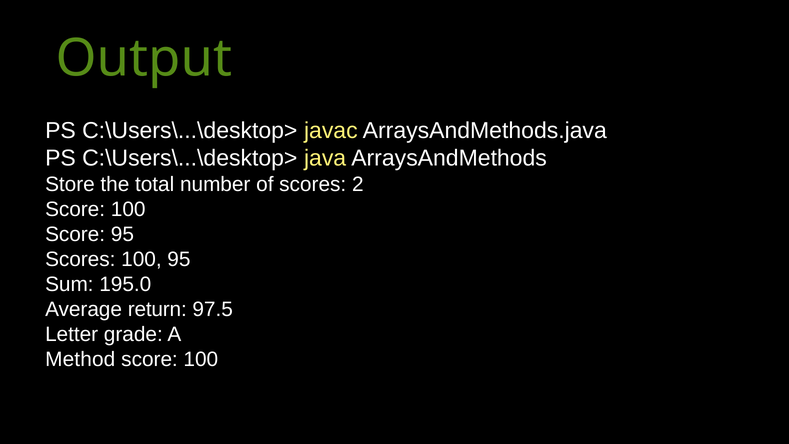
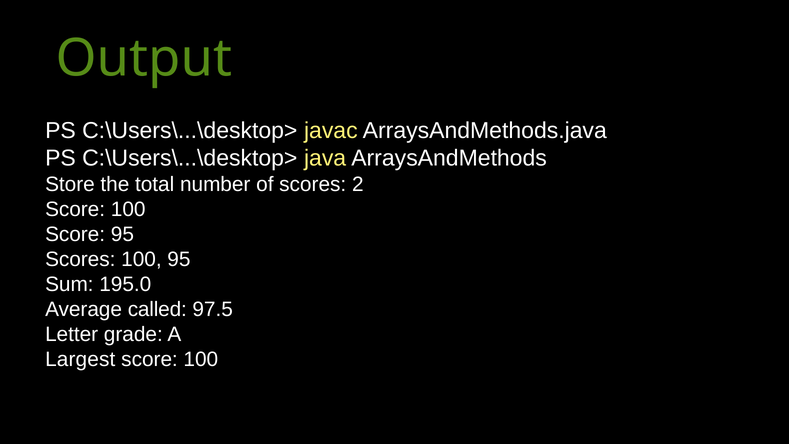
return: return -> called (157, 309)
Method: Method -> Largest (80, 359)
